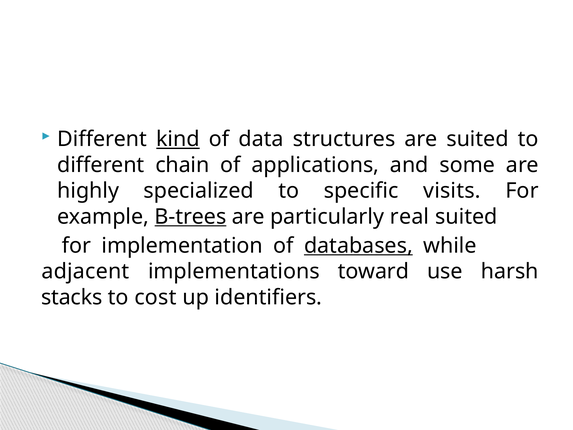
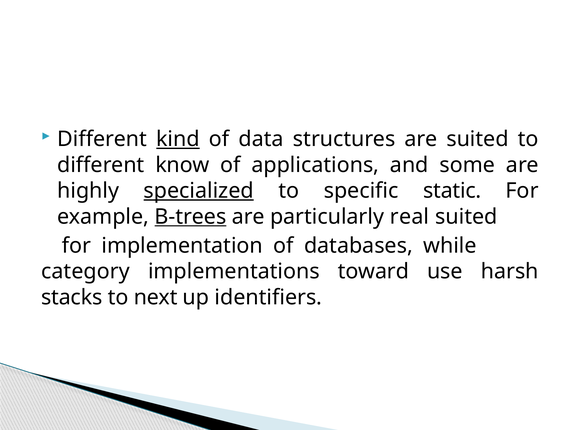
chain: chain -> know (182, 165)
specialized underline: none -> present (199, 191)
visits: visits -> static (452, 191)
databases underline: present -> none (358, 245)
adjacent: adjacent -> category (85, 271)
cost: cost -> next (156, 297)
